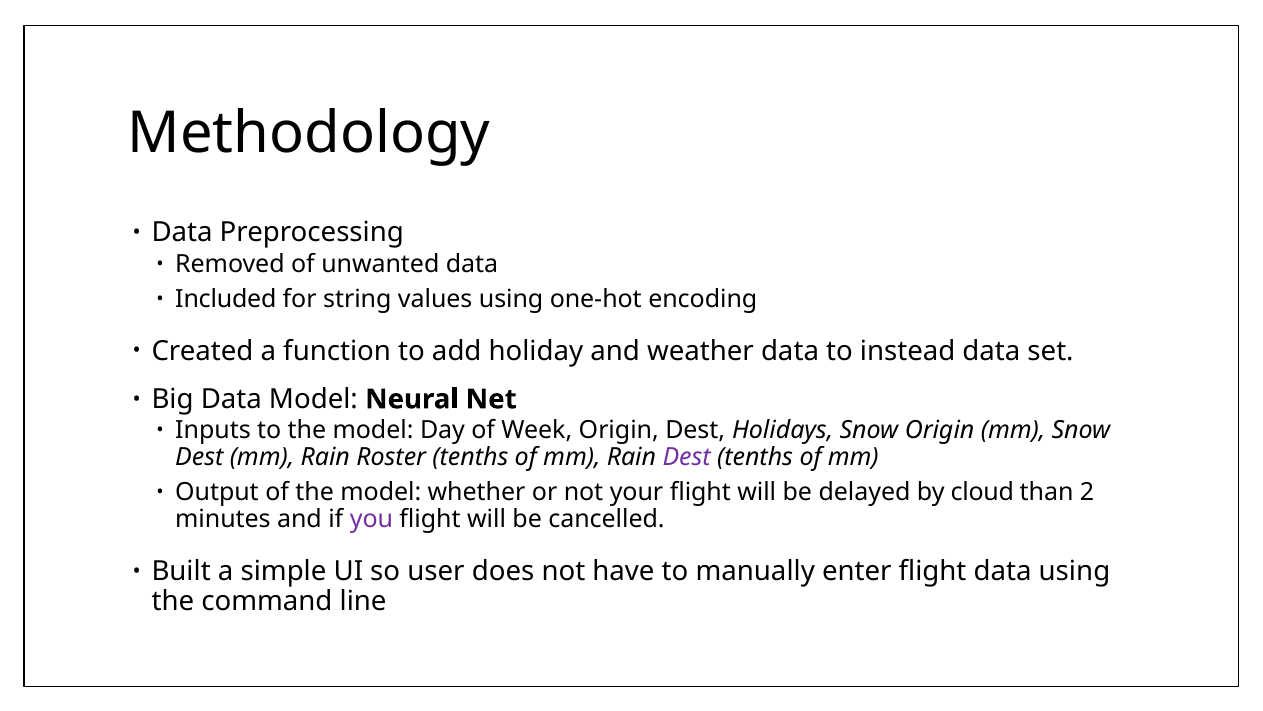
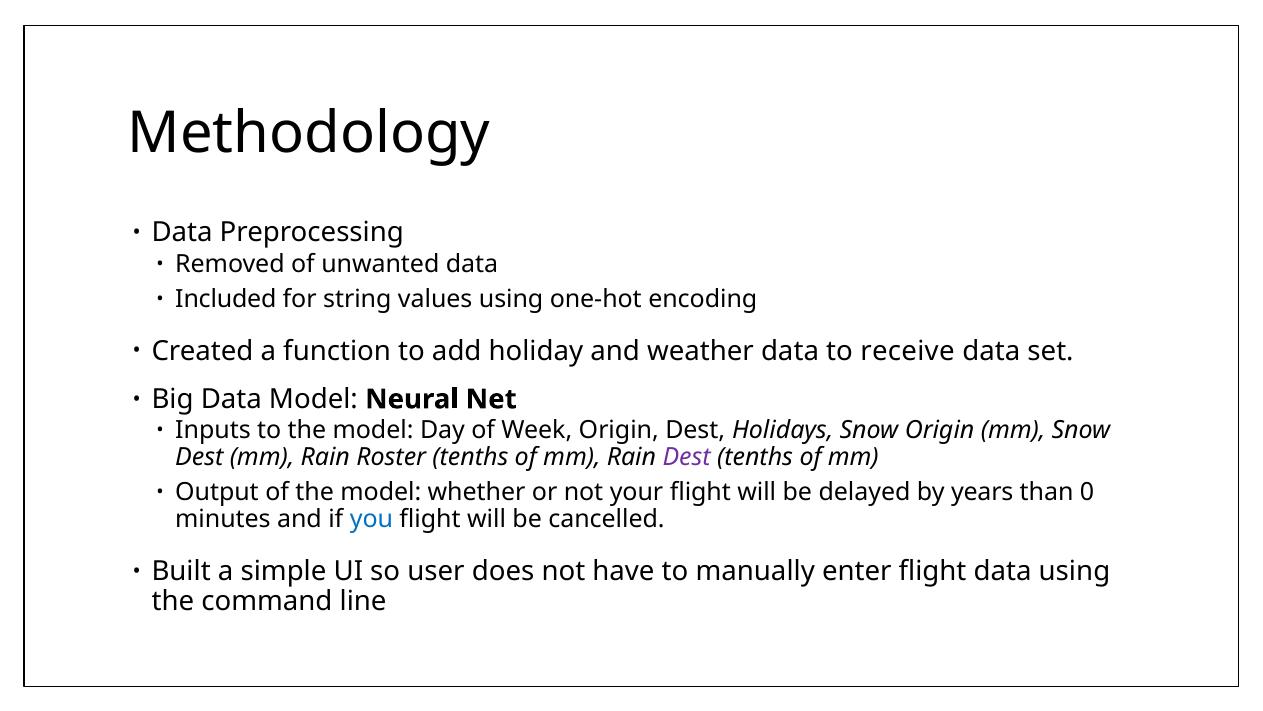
instead: instead -> receive (907, 351)
cloud: cloud -> years (982, 492)
2: 2 -> 0 (1087, 492)
you colour: purple -> blue (371, 519)
